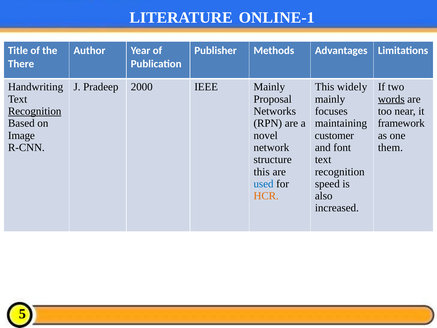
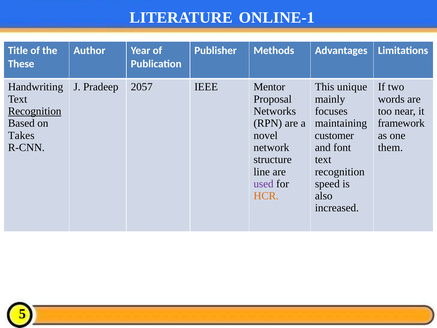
There: There -> These (21, 64)
2000: 2000 -> 2057 (142, 87)
IEEE Mainly: Mainly -> Mentor (269, 87)
widely: widely -> unique (352, 87)
words underline: present -> none (391, 99)
Image: Image -> Takes (21, 135)
this: this -> line (262, 172)
used colour: blue -> purple (264, 184)
